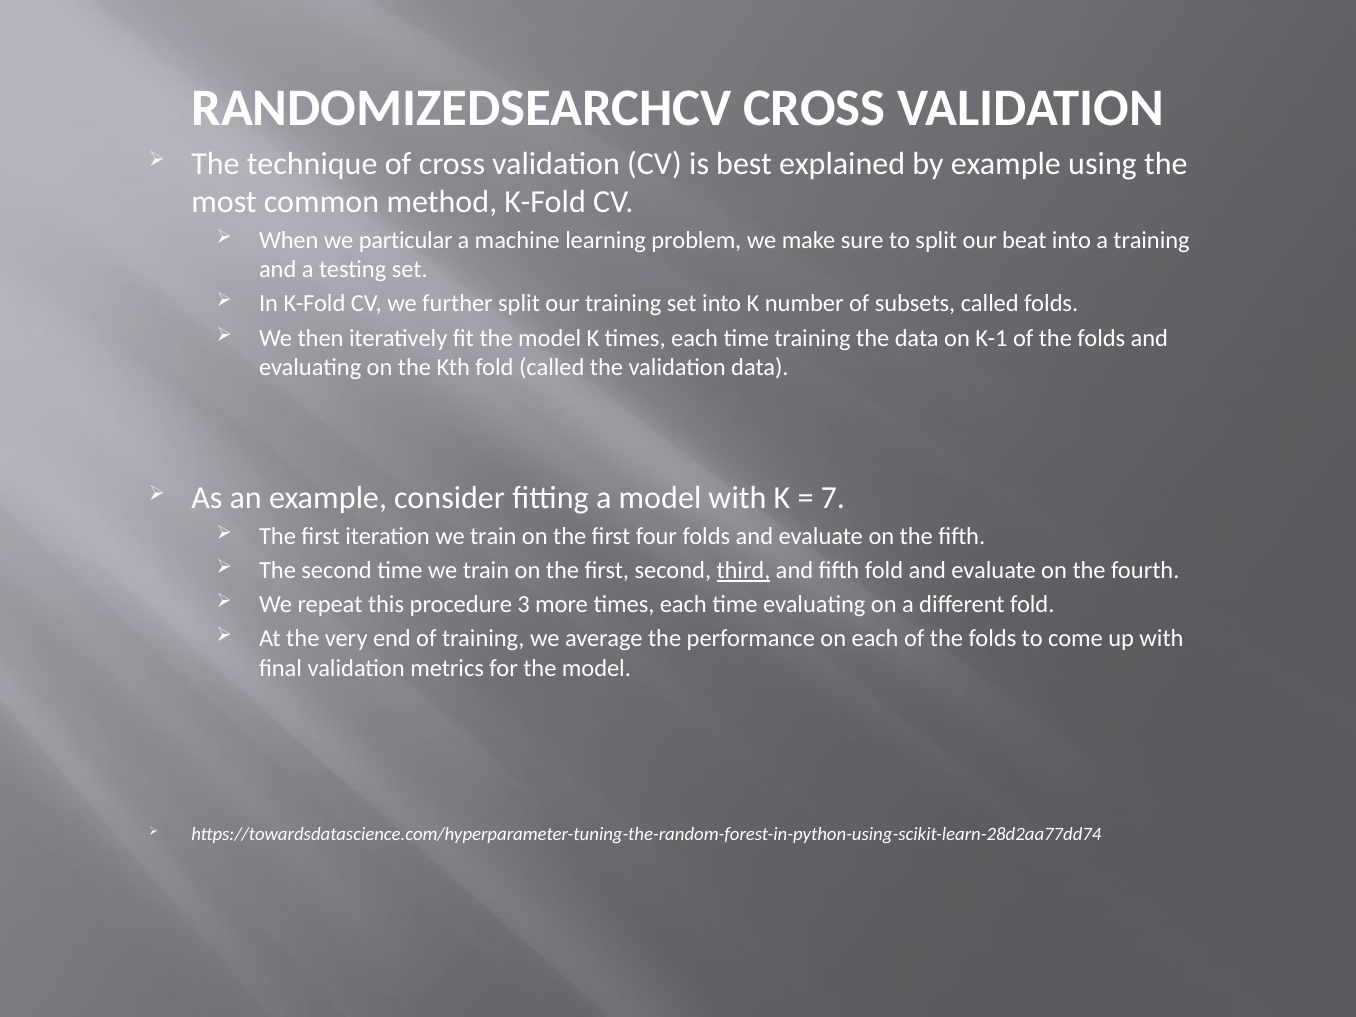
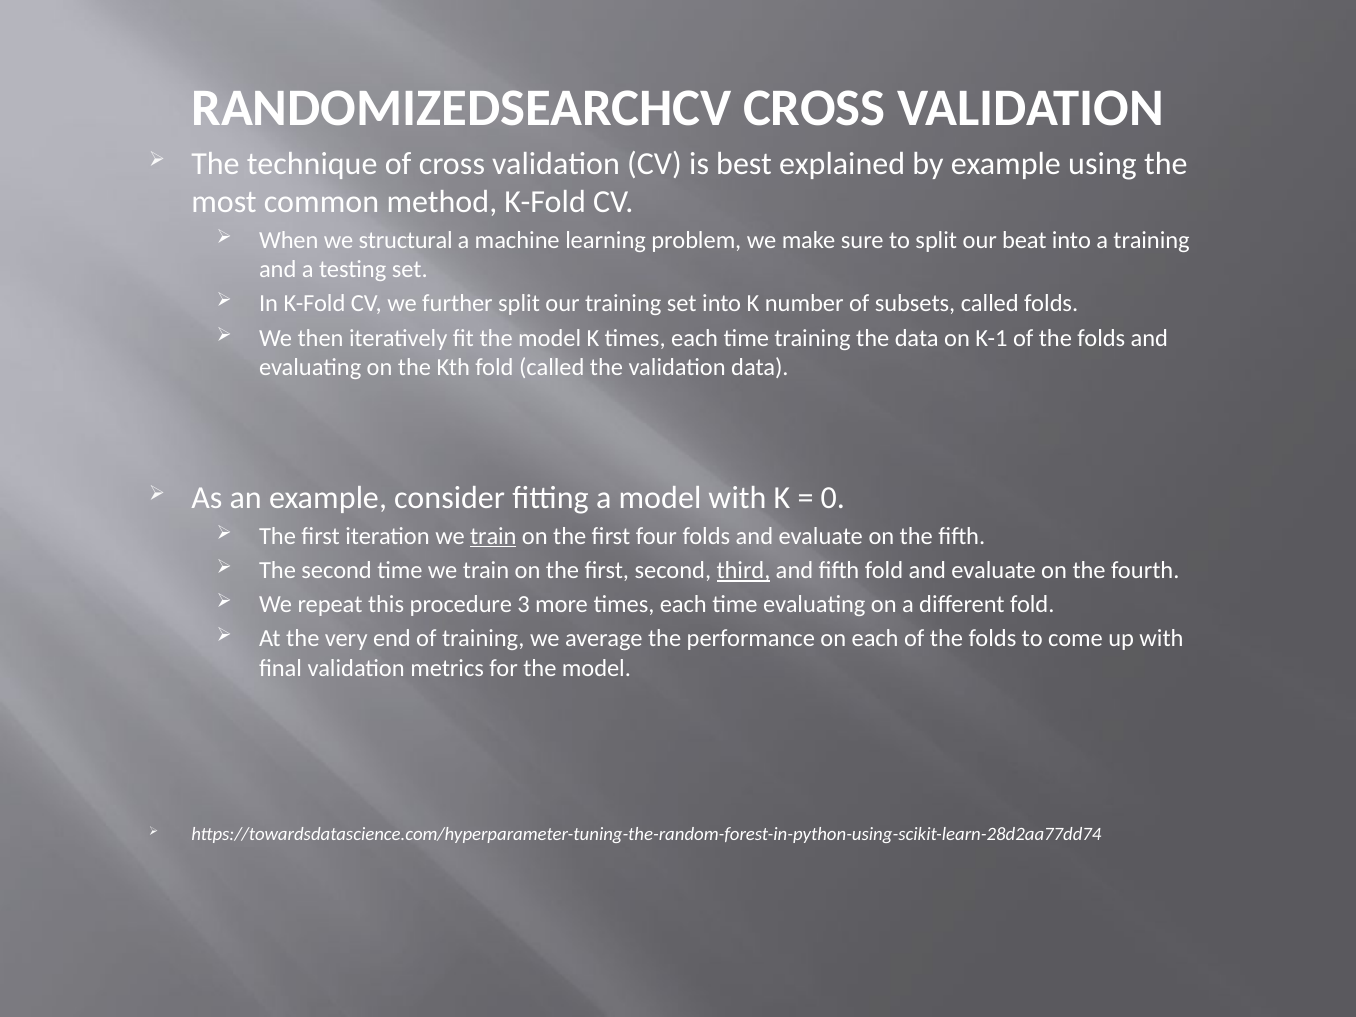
particular: particular -> structural (406, 240)
7: 7 -> 0 (833, 498)
train underline: none -> present (493, 536)
